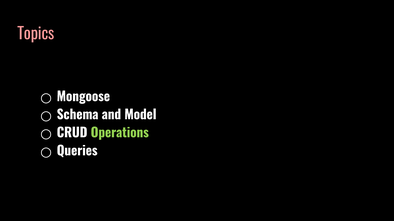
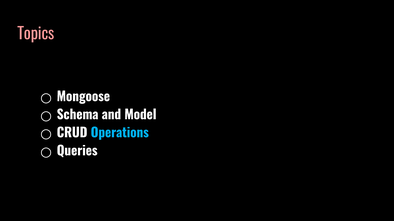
Operations colour: light green -> light blue (120, 133)
